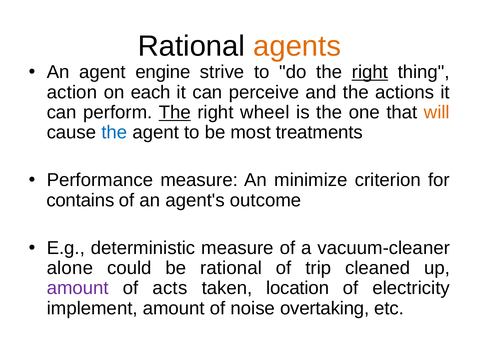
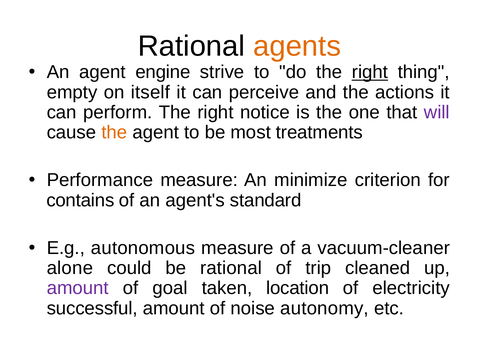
action: action -> empty (72, 92)
each: each -> itself (150, 92)
The underline: present -> none (175, 112)
wheel: wheel -> notice (265, 112)
will colour: orange -> purple (437, 112)
the colour: blue -> orange (114, 133)
outcome: outcome -> standard (266, 200)
deterministic: deterministic -> autonomous (143, 248)
acts: acts -> goal (170, 288)
implement: implement -> successful (92, 309)
overtaking: overtaking -> autonomy (324, 309)
